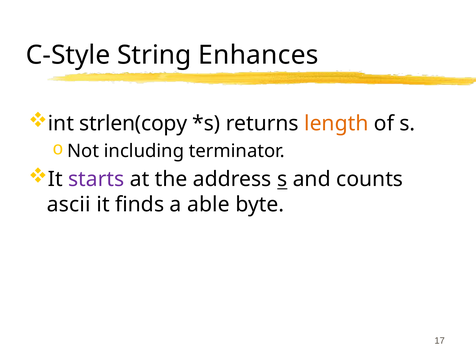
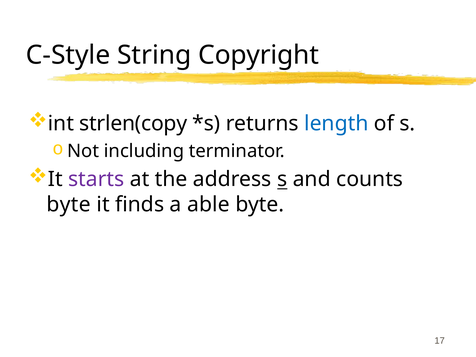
Enhances: Enhances -> Copyright (259, 55)
length colour: orange -> blue (336, 124)
ascii: ascii -> byte (69, 205)
